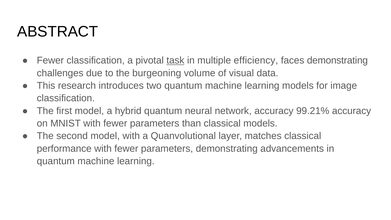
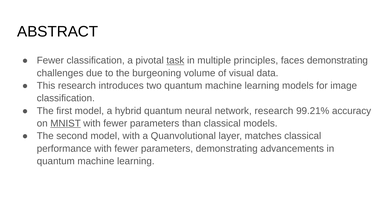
efficiency: efficiency -> principles (256, 60)
network accuracy: accuracy -> research (274, 111)
MNIST underline: none -> present (66, 123)
